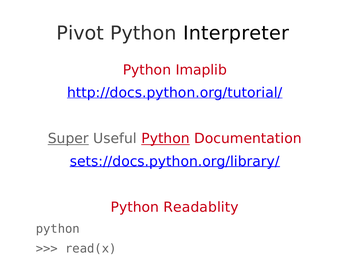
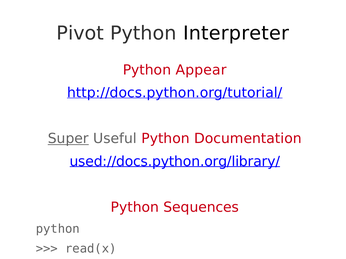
Imaplib: Imaplib -> Appear (201, 70)
Python underline: present -> none (166, 139)
sets://docs.python.org/library/: sets://docs.python.org/library/ -> used://docs.python.org/library/ (175, 162)
Readablity: Readablity -> Sequences (201, 208)
